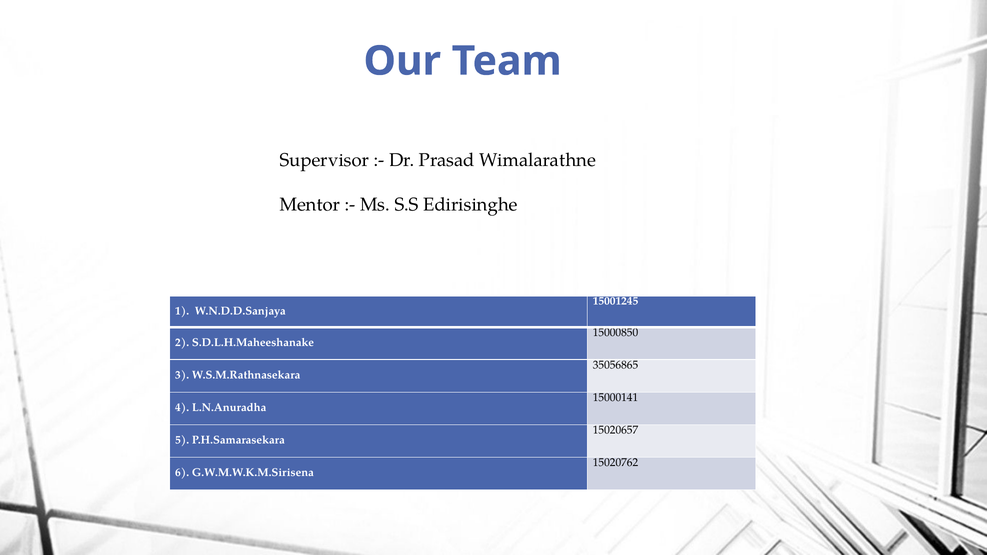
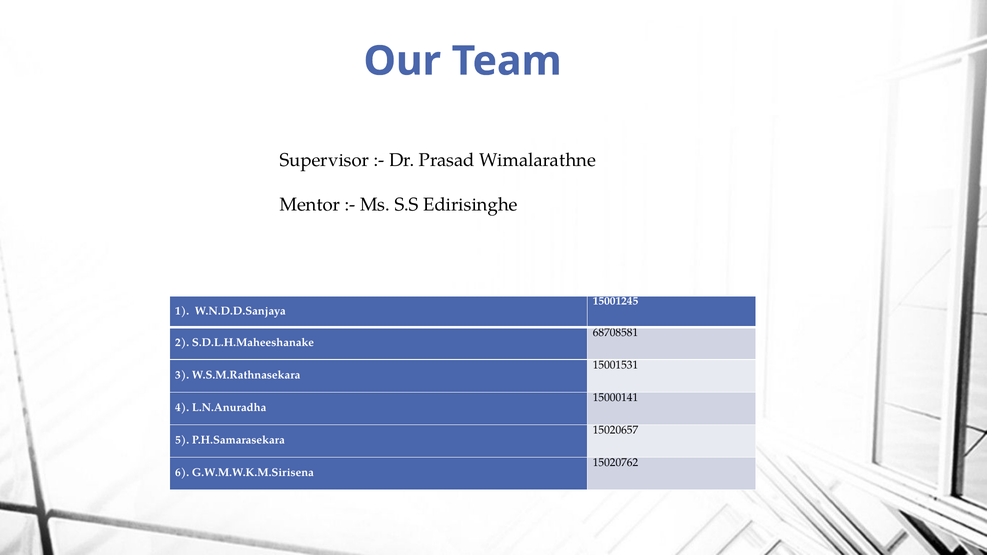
15000850: 15000850 -> 68708581 (615, 333)
35056865: 35056865 -> 15001531 (615, 365)
